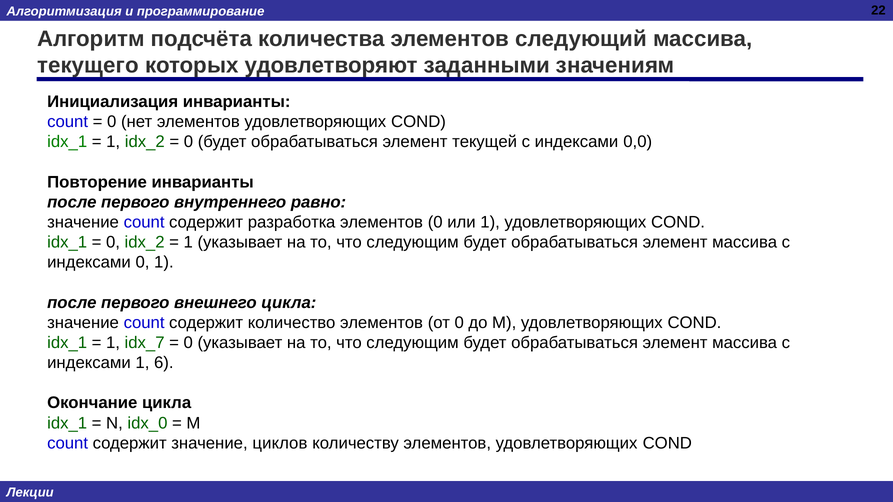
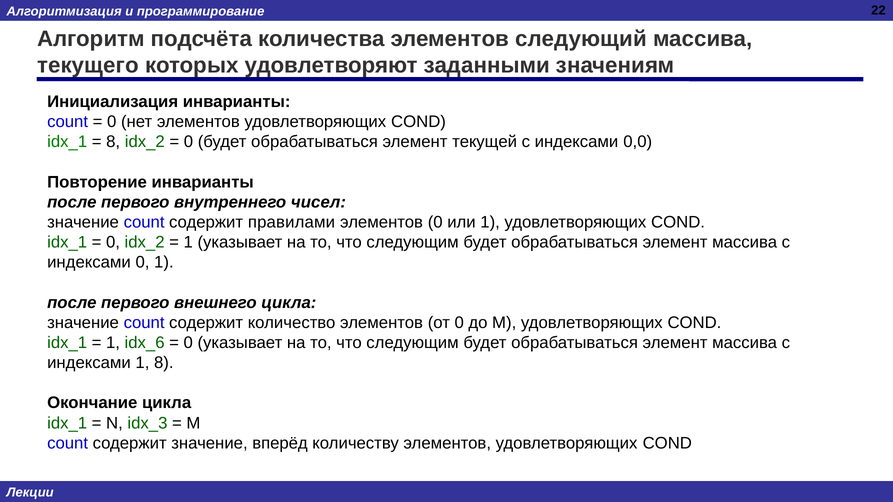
1: 1 -> 8 (113, 142)
равно: равно -> чисел (318, 202)
разработка: разработка -> правилами (291, 222)
idx_7: idx_7 -> idx_6 (145, 343)
1 6: 6 -> 8 (164, 363)
idx_0: idx_0 -> idx_3 (147, 423)
циклов: циклов -> вперёд (280, 443)
